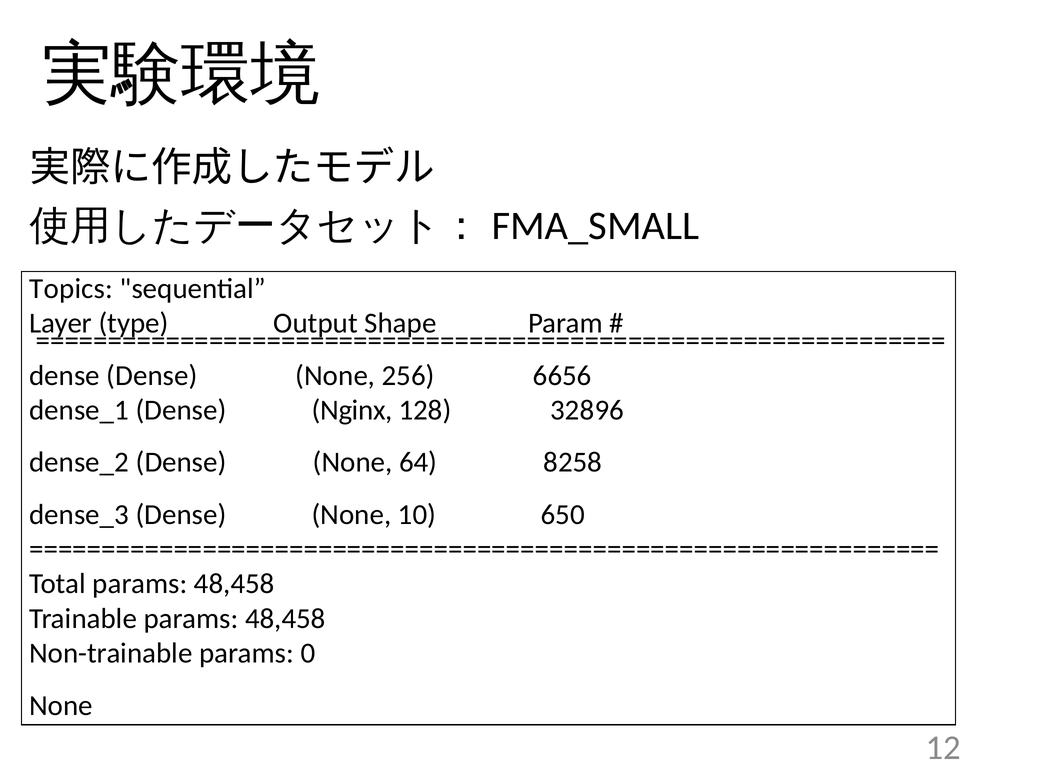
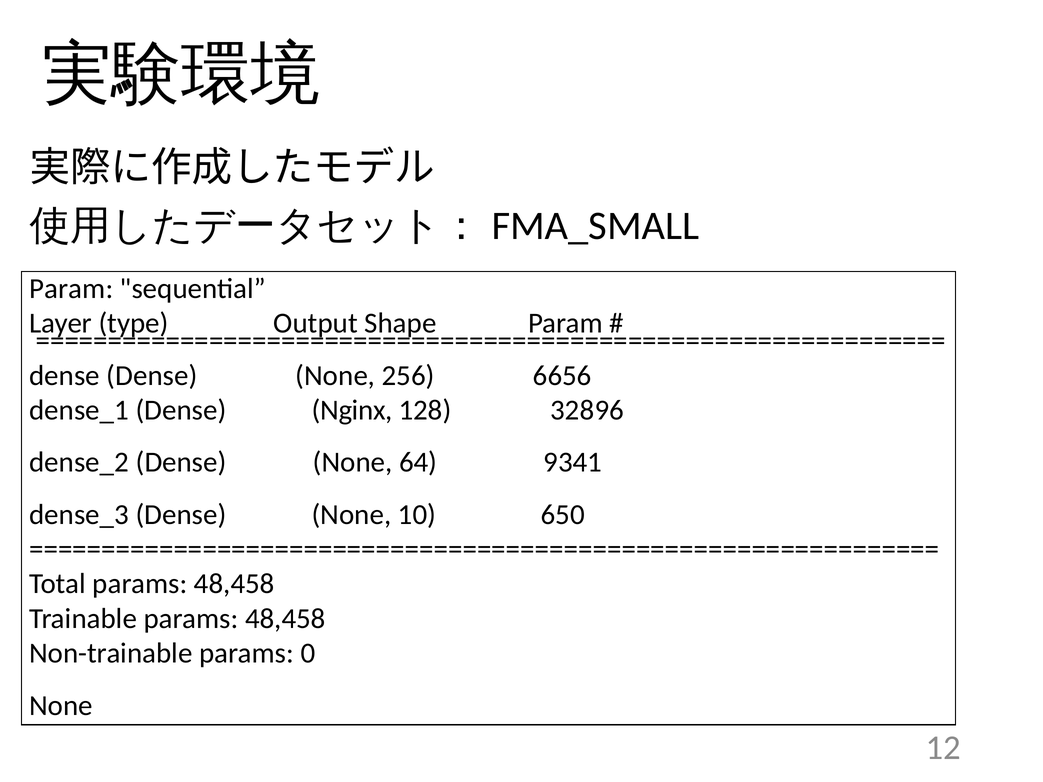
Topics: Topics -> Param (71, 289)
8258: 8258 -> 9341 (573, 462)
